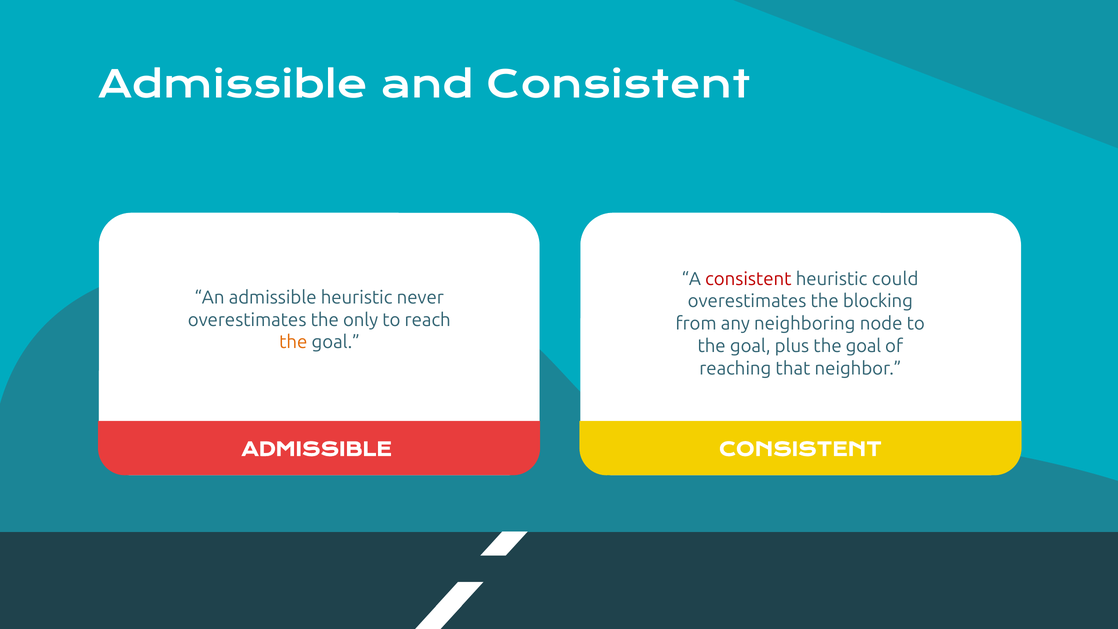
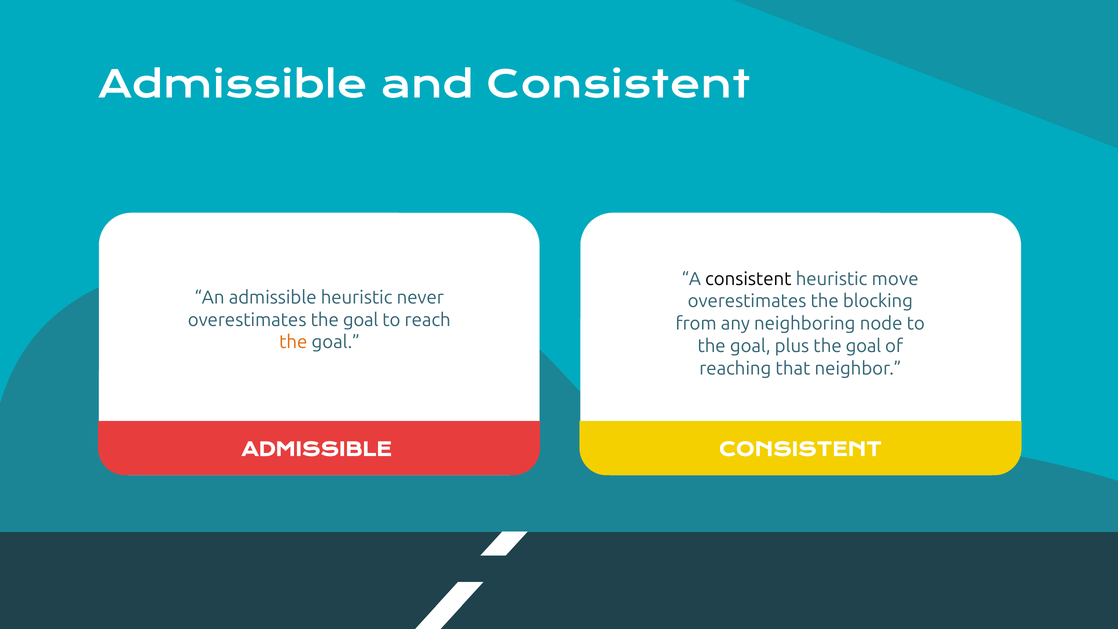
consistent colour: red -> black (748, 279)
could: could -> move (895, 279)
overestimates the only: only -> goal (361, 320)
